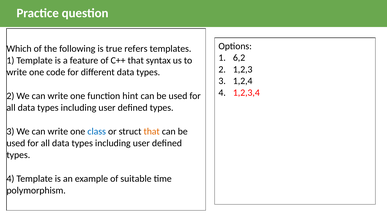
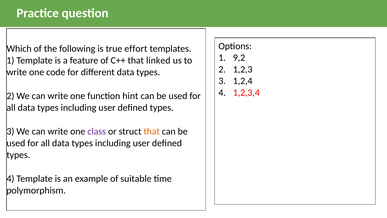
refers: refers -> effort (136, 49)
6,2: 6,2 -> 9,2 (239, 58)
syntax: syntax -> linked (158, 60)
class colour: blue -> purple (97, 131)
